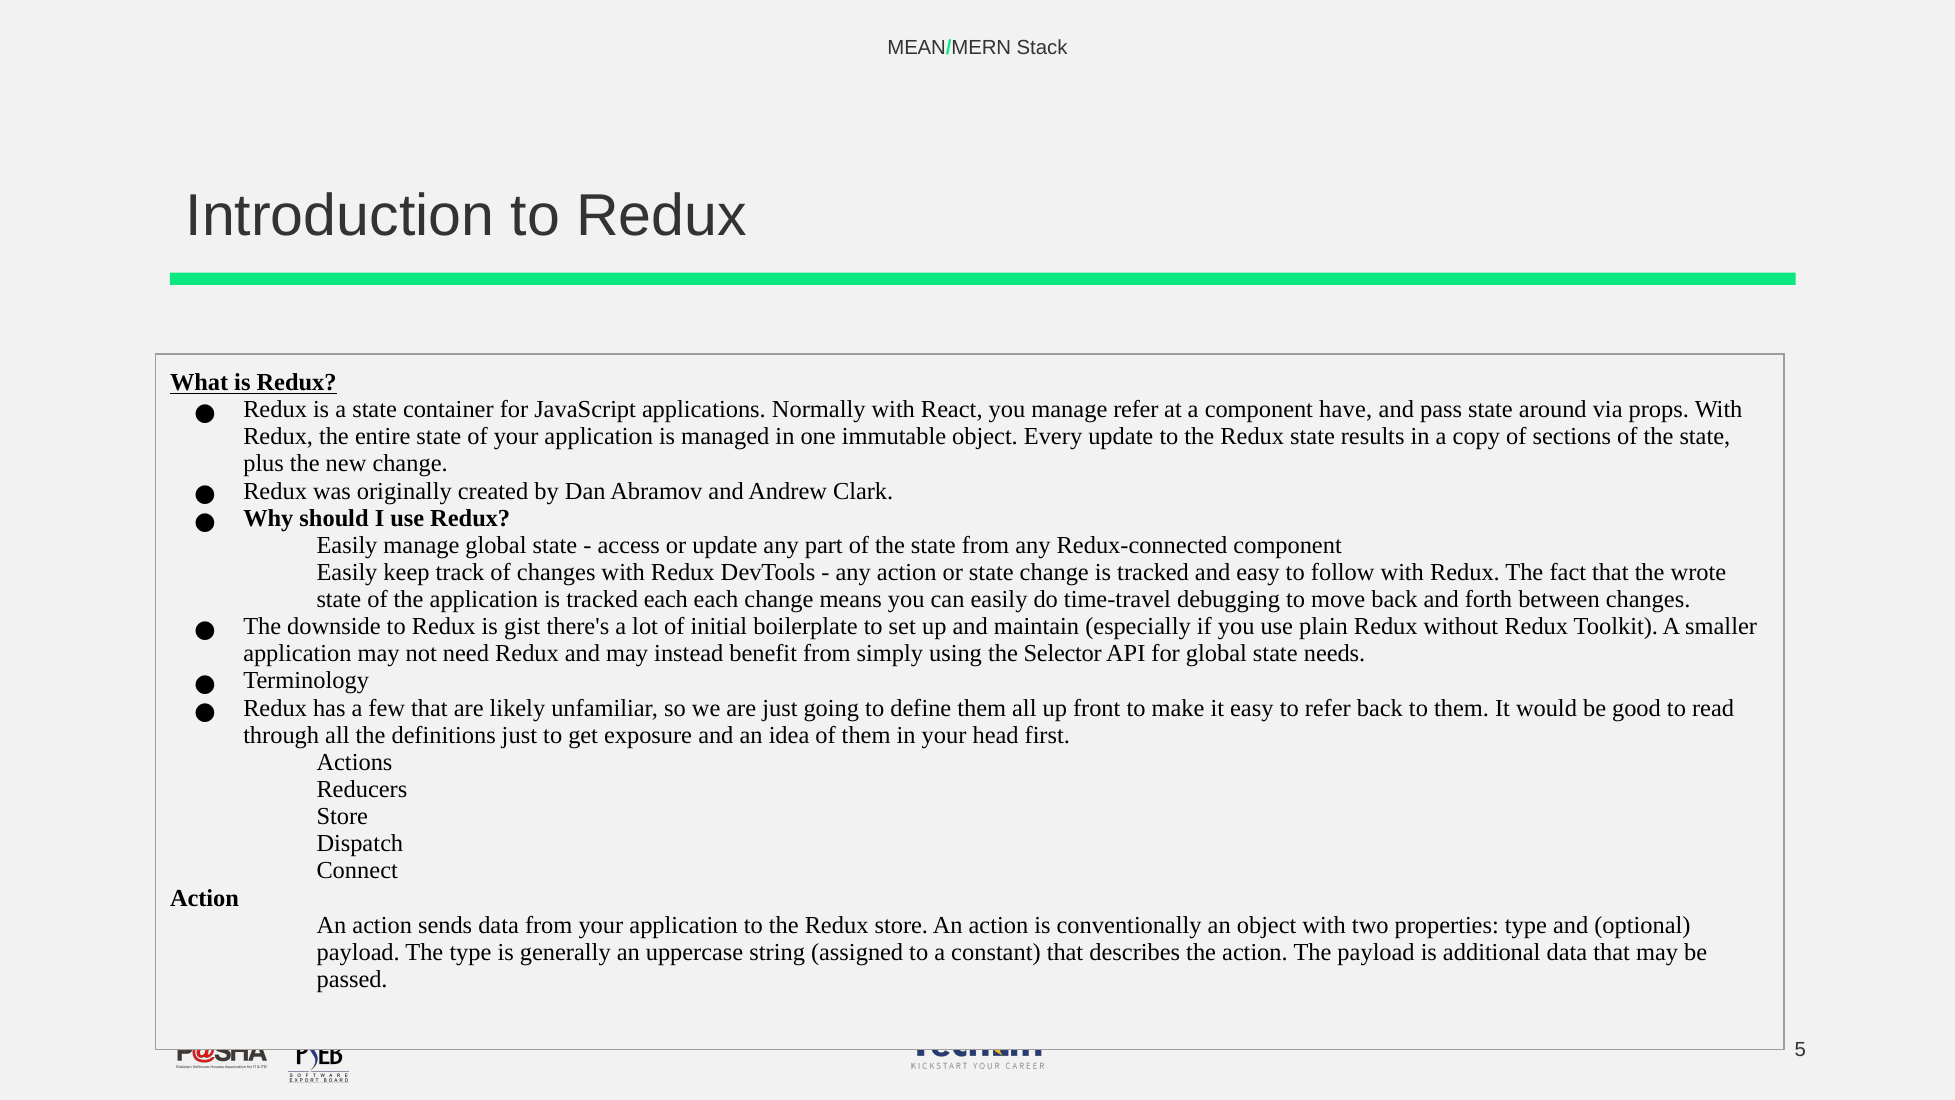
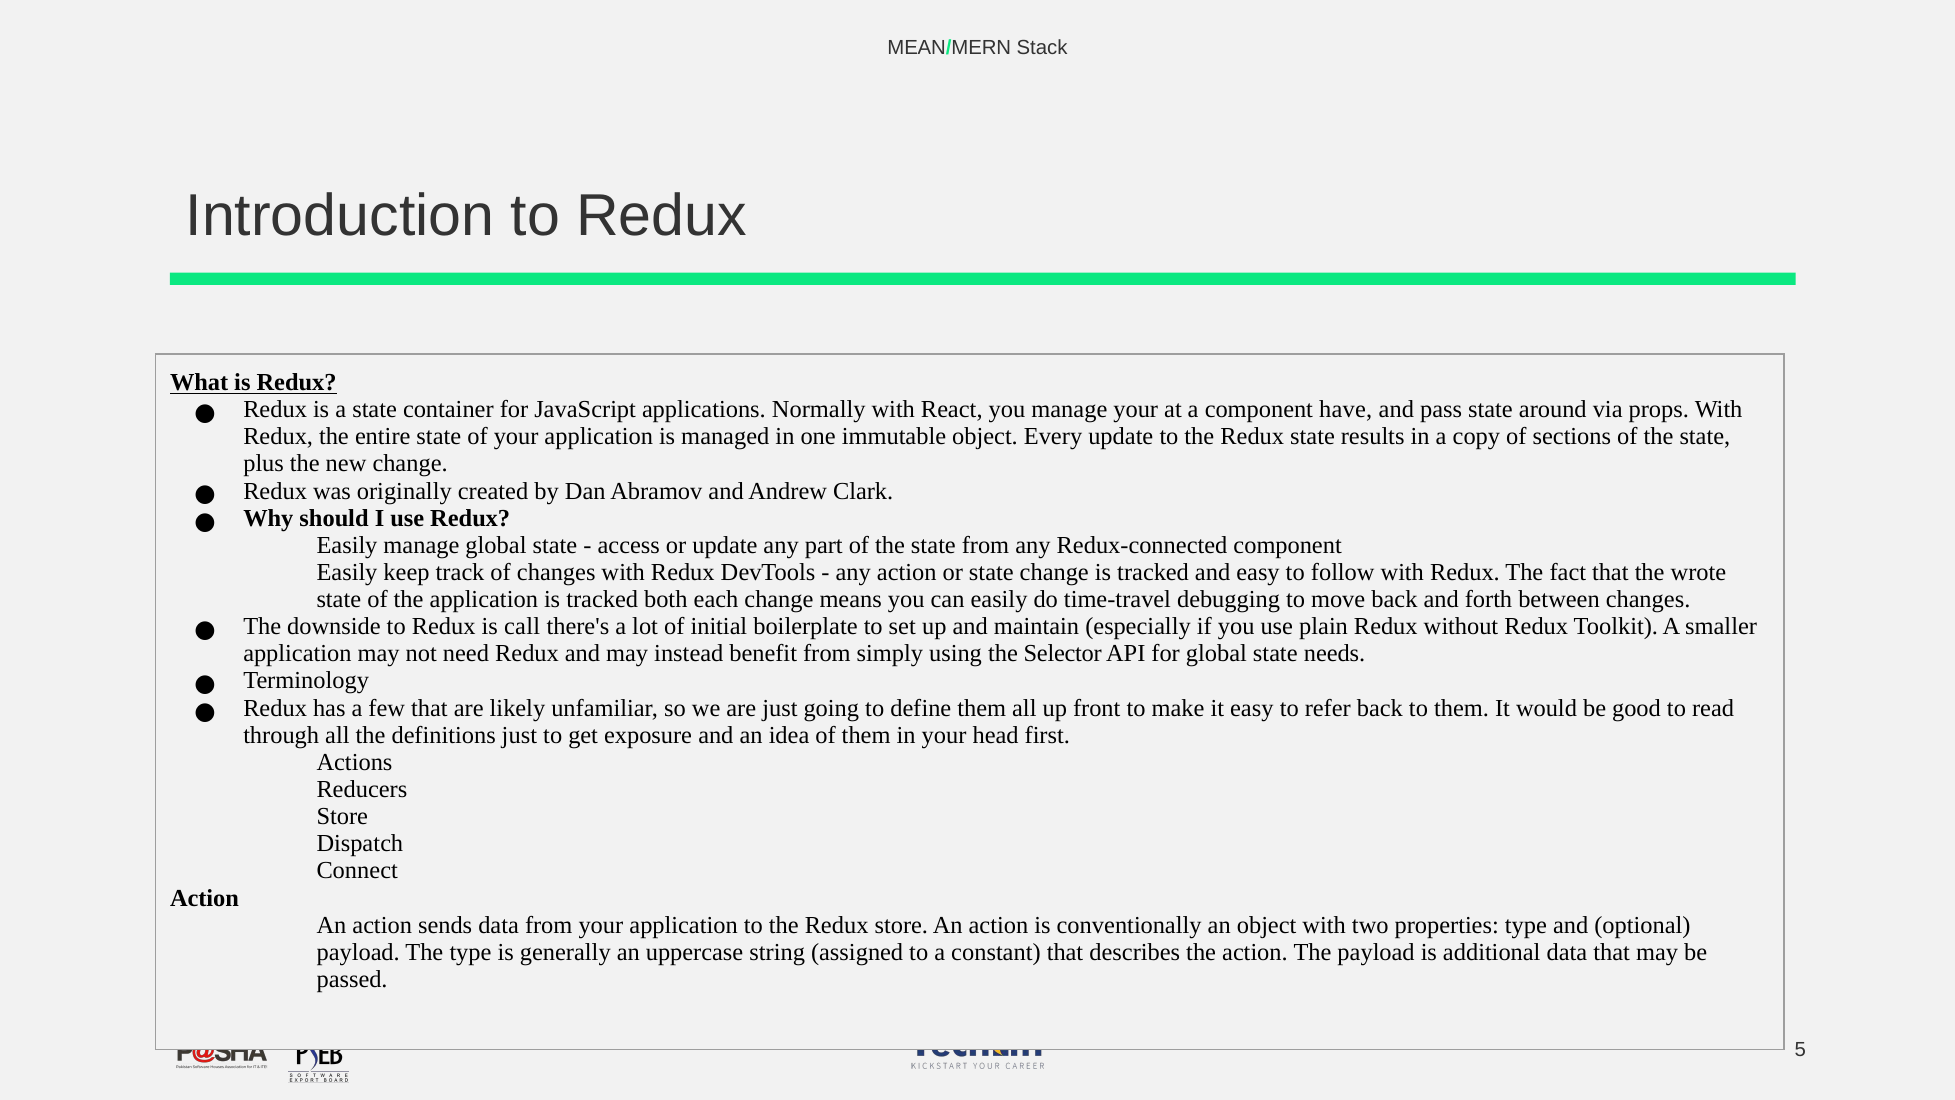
manage refer: refer -> your (1136, 409)
tracked each: each -> both (666, 599)
gist: gist -> call (522, 626)
